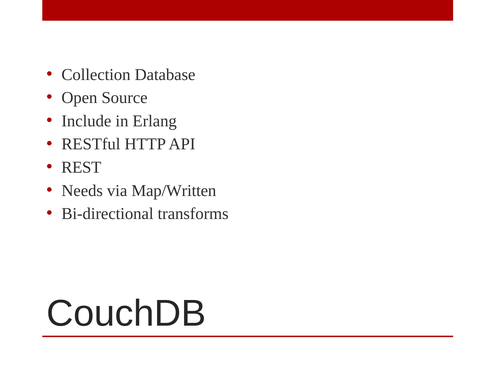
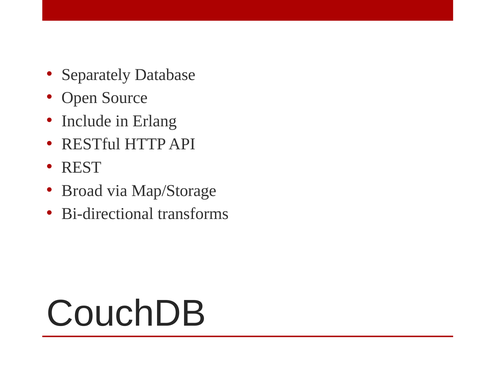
Collection: Collection -> Separately (96, 75)
Needs: Needs -> Broad (82, 191)
Map/Written: Map/Written -> Map/Storage (174, 191)
